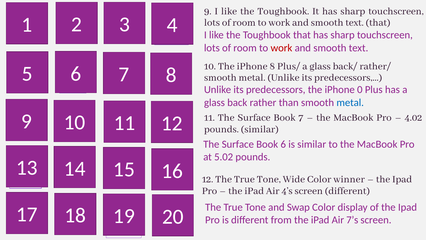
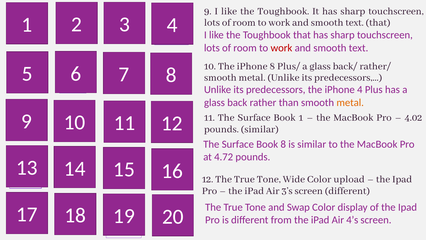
iPhone 0: 0 -> 4 (360, 90)
metal colour: blue -> orange (350, 102)
Book 7: 7 -> 1 (301, 117)
Book 6: 6 -> 8 (283, 144)
5.02: 5.02 -> 4.72 (224, 157)
winner: winner -> upload (349, 179)
4’s: 4’s -> 3’s (287, 190)
7’s: 7’s -> 4’s (352, 220)
